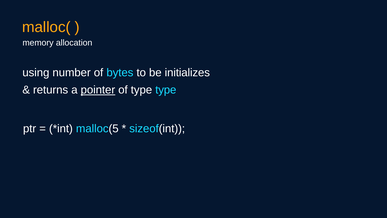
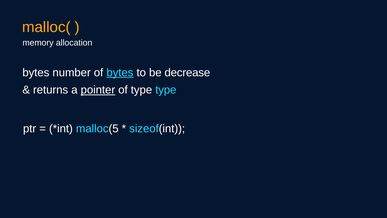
using: using -> bytes (36, 72)
bytes underline: none -> present (120, 72)
initializes: initializes -> decrease (187, 72)
